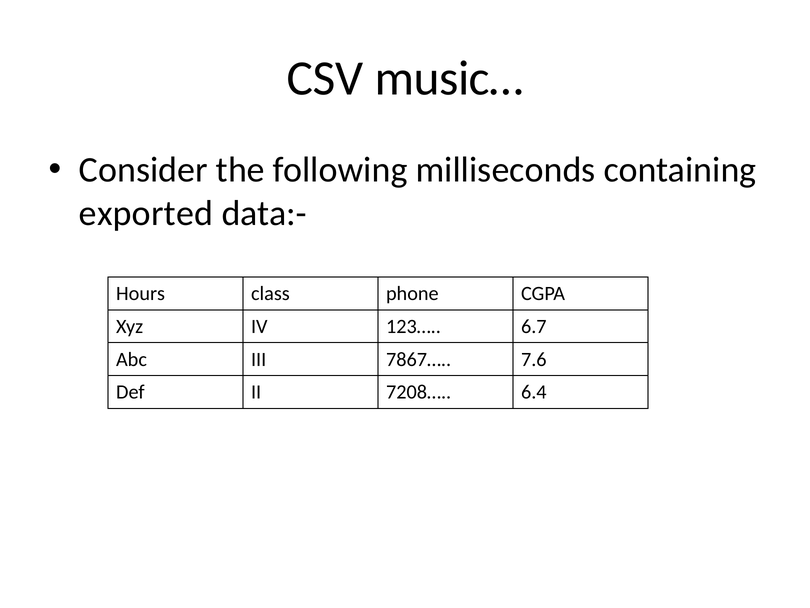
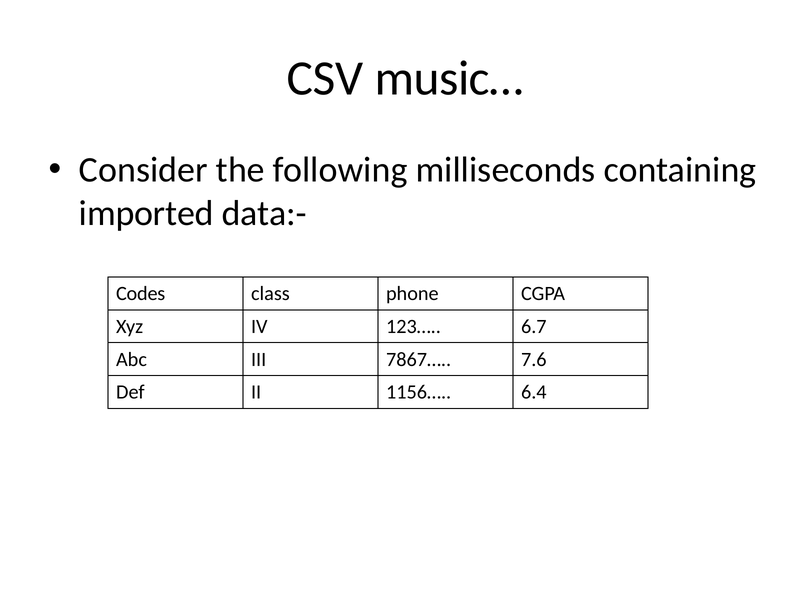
exported: exported -> imported (146, 213)
Hours: Hours -> Codes (141, 293)
7208…: 7208… -> 1156… (419, 392)
